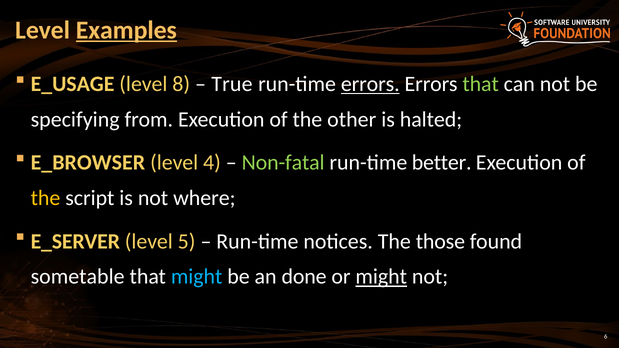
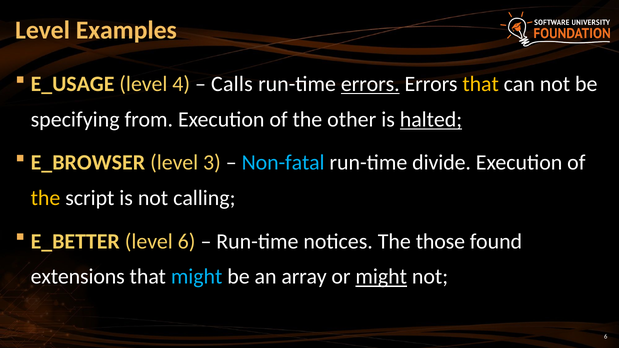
Examples underline: present -> none (126, 30)
8: 8 -> 4 (181, 84)
True: True -> Calls (232, 84)
that colour: light green -> yellow (481, 84)
halted underline: none -> present (431, 120)
4: 4 -> 3 (212, 163)
Non-fatal colour: light green -> light blue (283, 163)
better: better -> divide (442, 163)
where: where -> calling (204, 198)
E_SERVER: E_SERVER -> E_BETTER (75, 242)
level 5: 5 -> 6 (187, 242)
sometable: sometable -> extensions (78, 277)
done: done -> array (304, 277)
